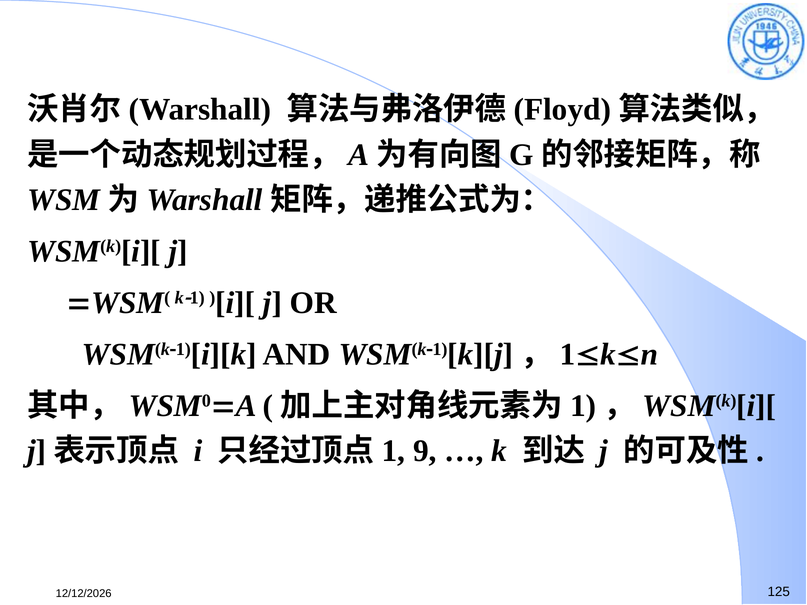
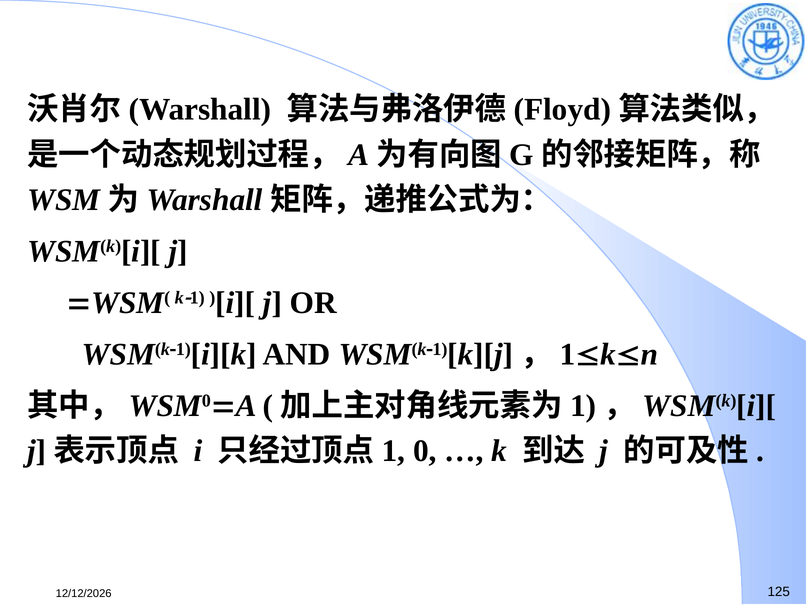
9: 9 -> 0 (425, 451)
